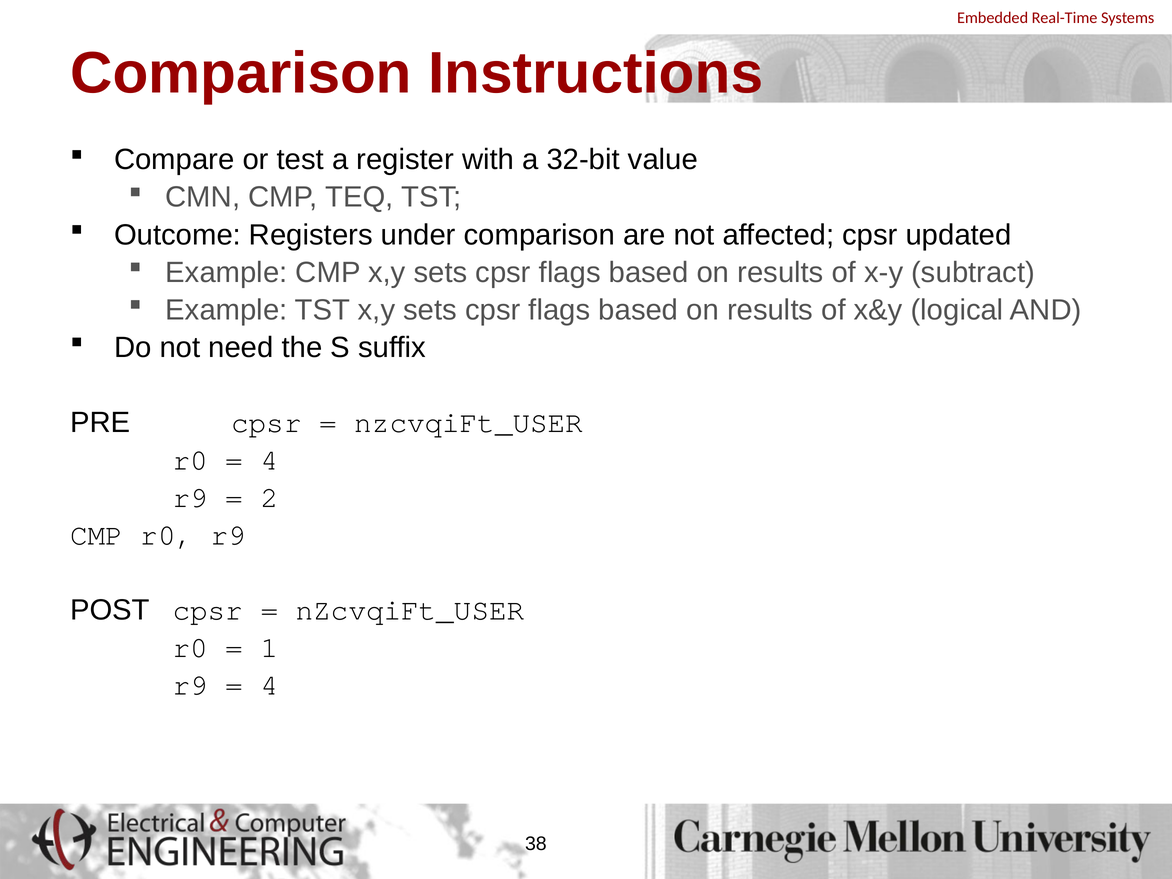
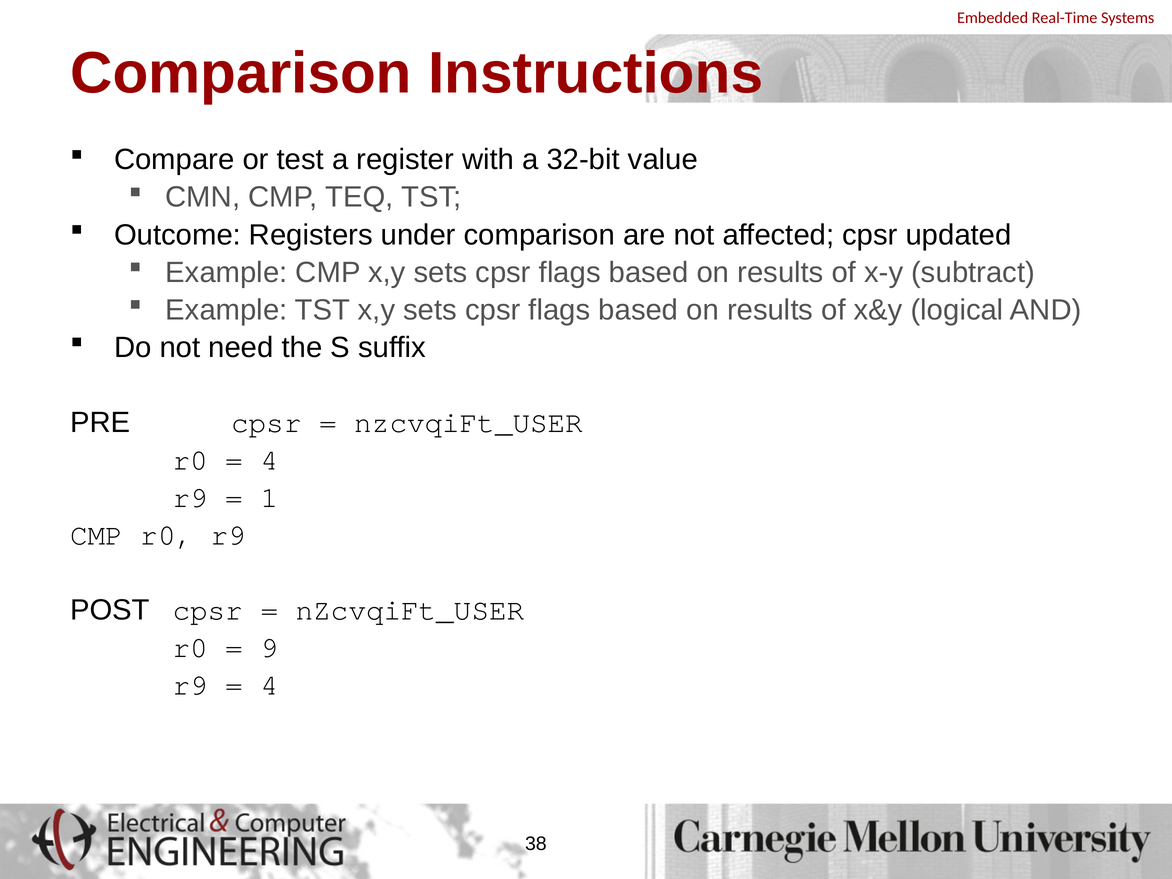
2: 2 -> 1 (269, 497)
1: 1 -> 9 (269, 647)
